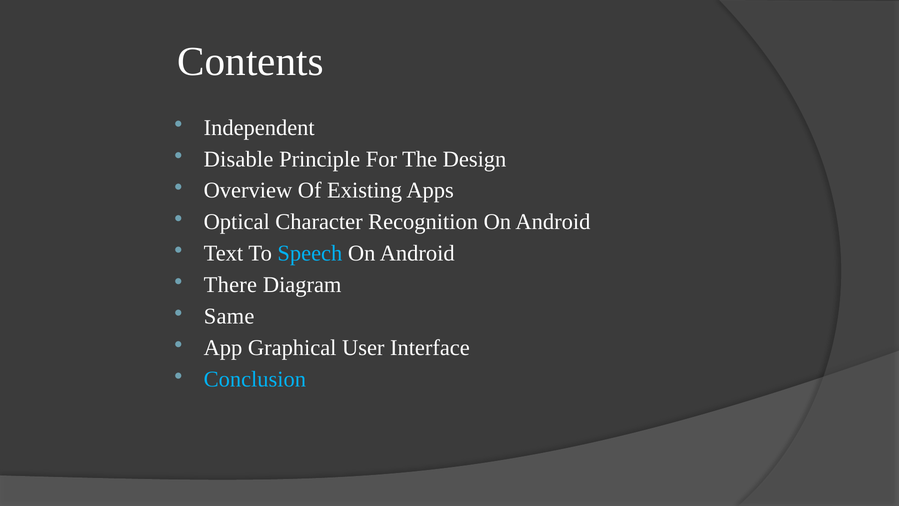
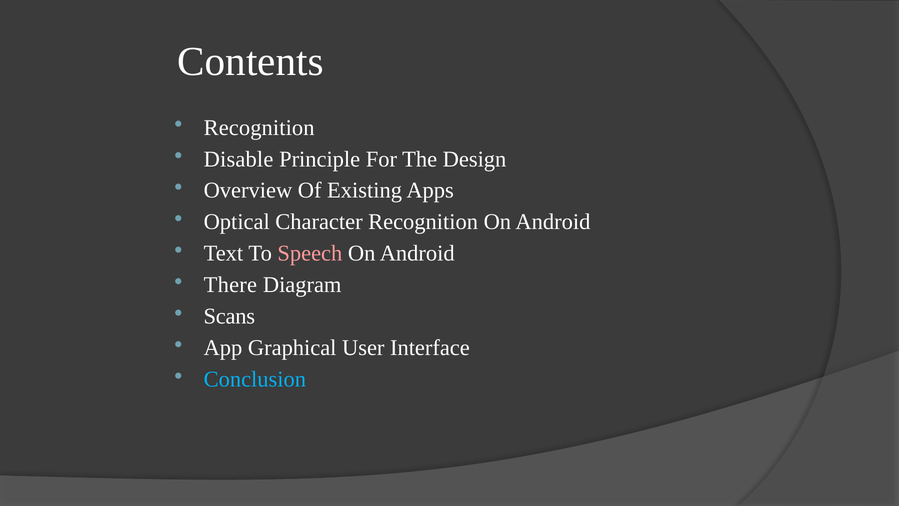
Independent: Independent -> Recognition (259, 128)
Speech colour: light blue -> pink (310, 253)
Same: Same -> Scans (229, 316)
